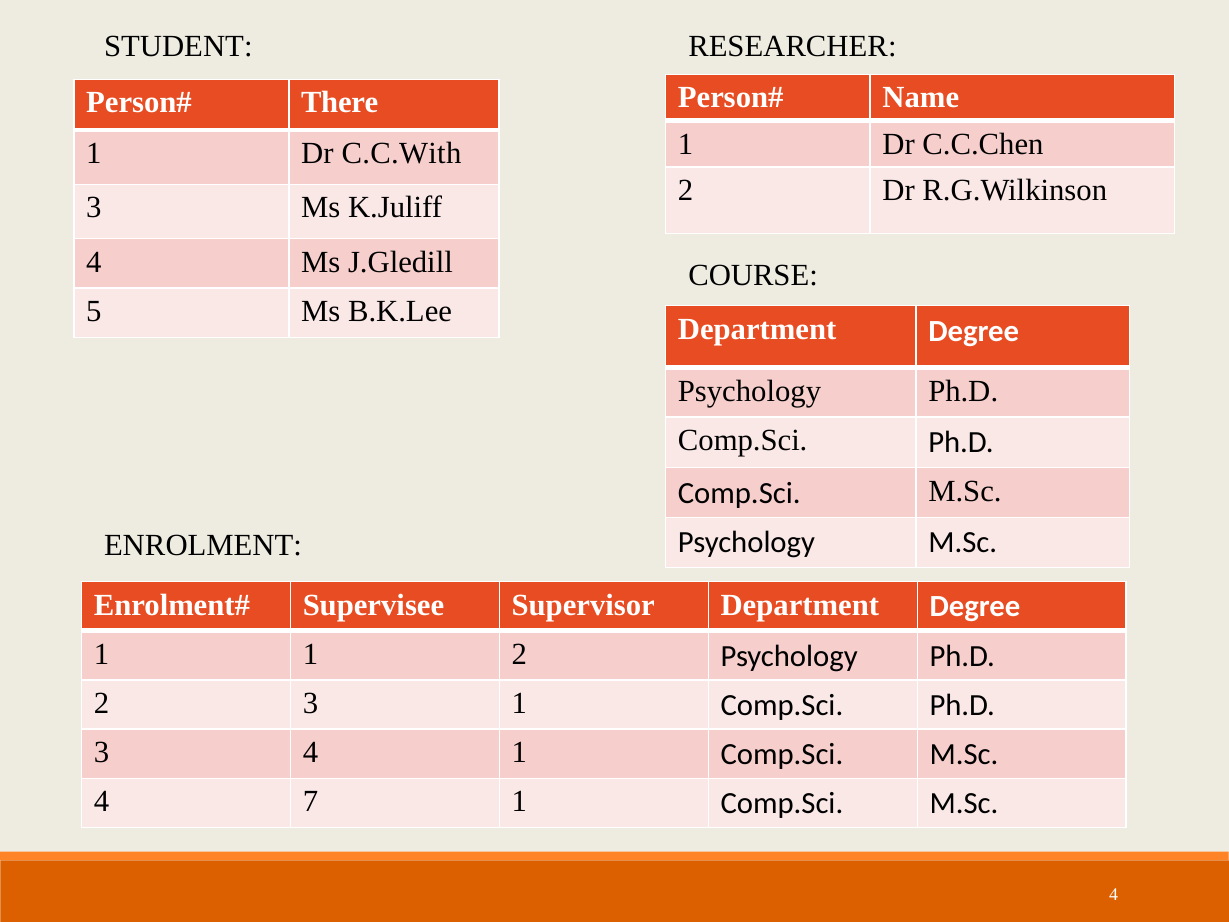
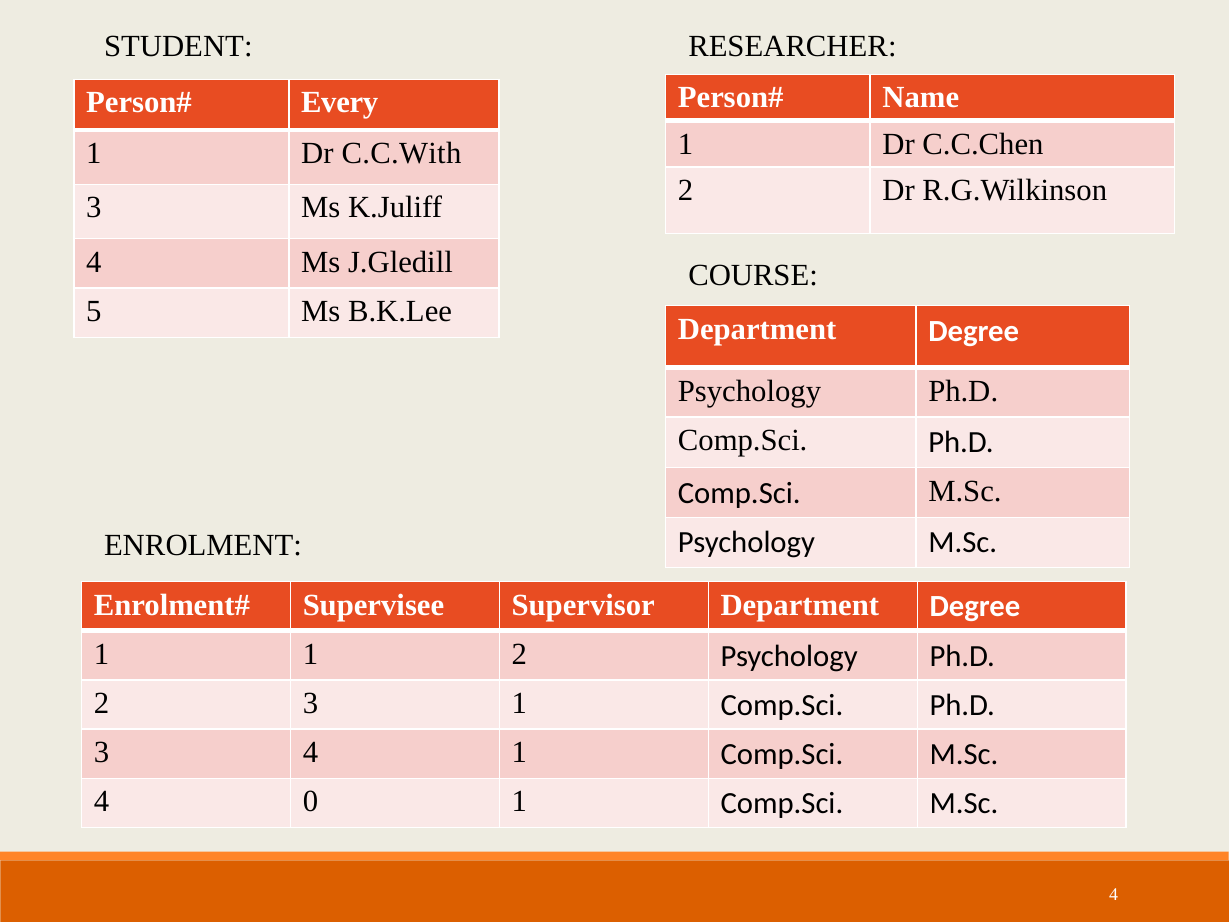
There: There -> Every (340, 103)
7: 7 -> 0 (310, 802)
